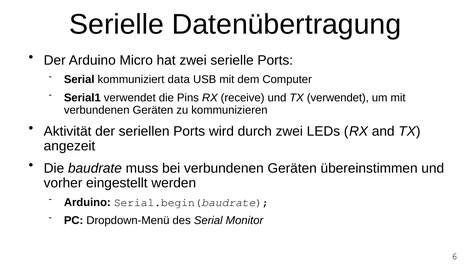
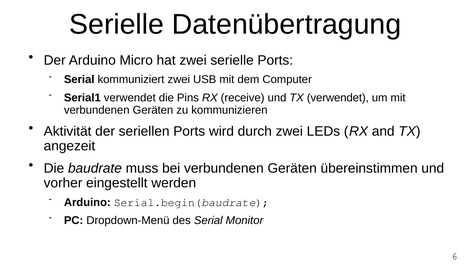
kommuniziert data: data -> zwei (179, 80)
